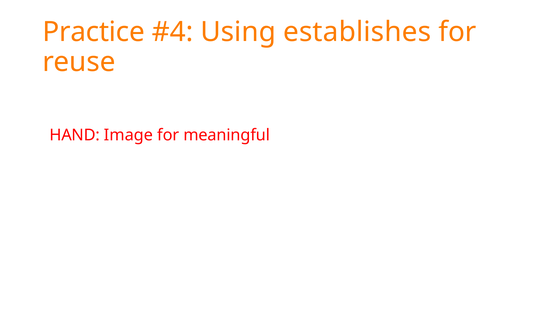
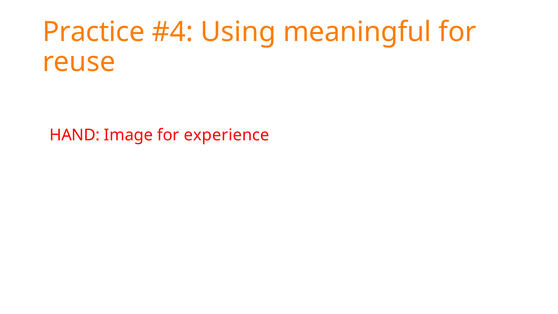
establishes: establishes -> meaningful (357, 32)
meaningful: meaningful -> experience (227, 135)
